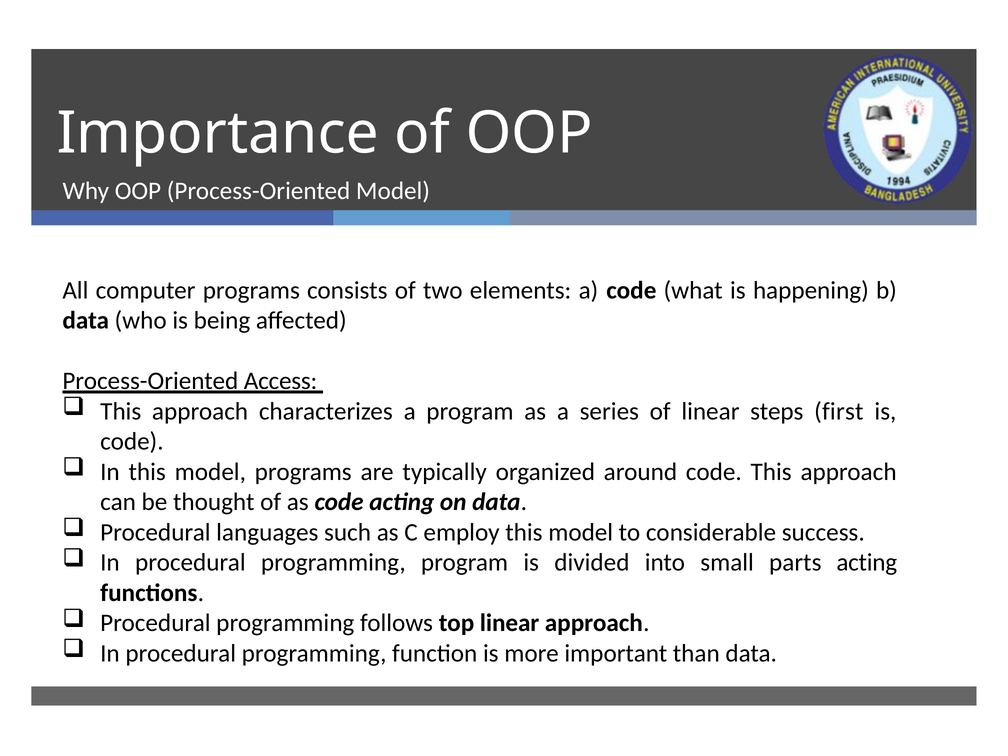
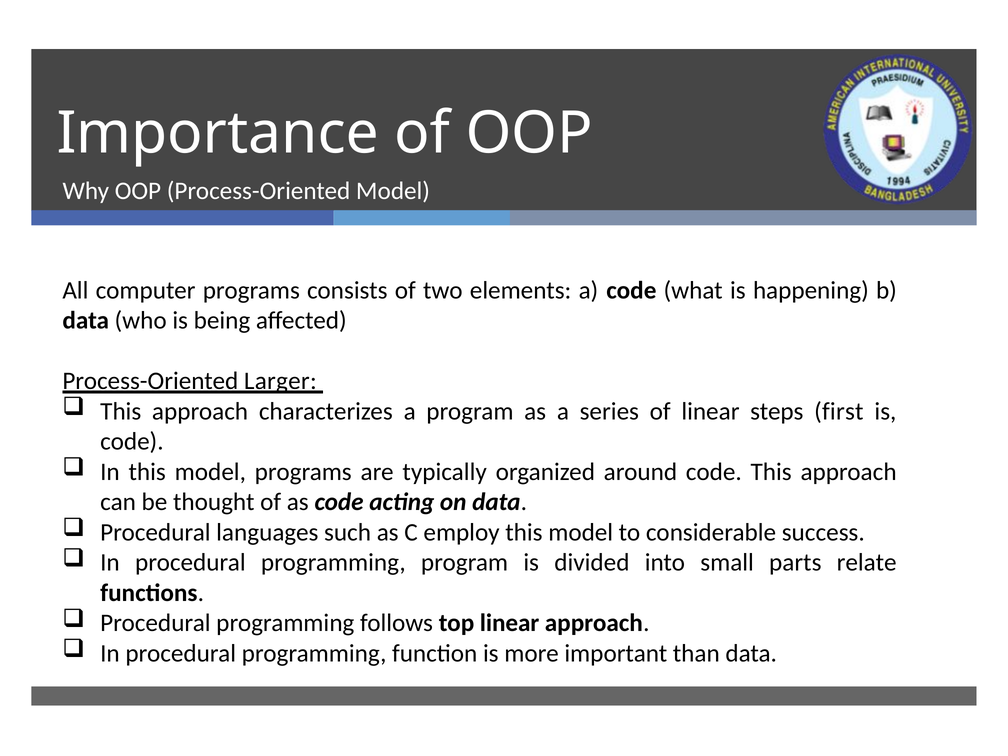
Access: Access -> Larger (280, 381)
parts acting: acting -> relate (867, 562)
